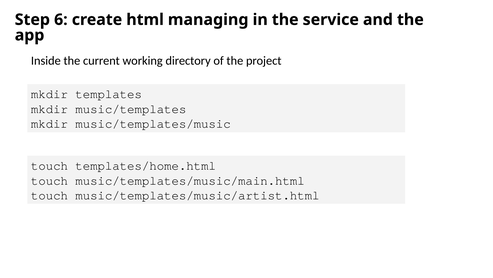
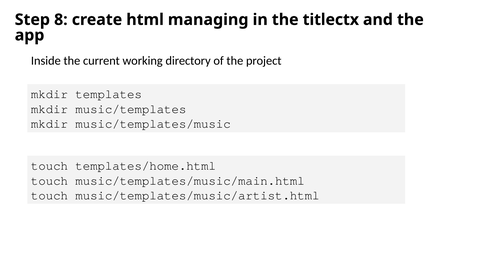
6: 6 -> 8 (61, 20)
service: service -> titlectx (331, 20)
